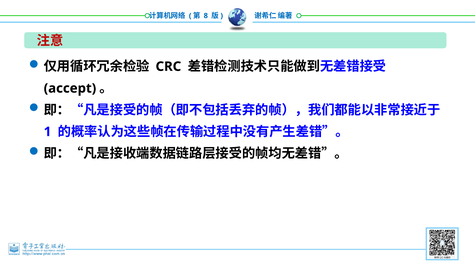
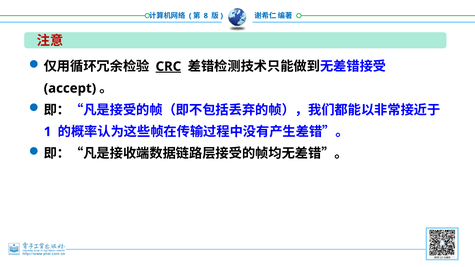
CRC underline: none -> present (168, 67)
